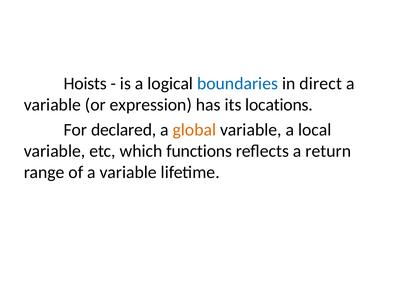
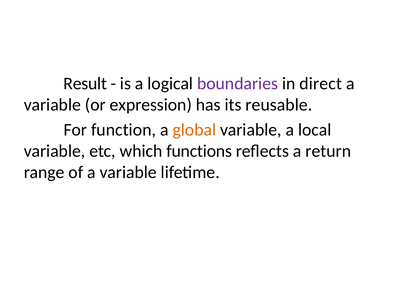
Hoists: Hoists -> Result (85, 83)
boundaries colour: blue -> purple (238, 83)
locations: locations -> reusable (279, 105)
declared: declared -> function (124, 129)
